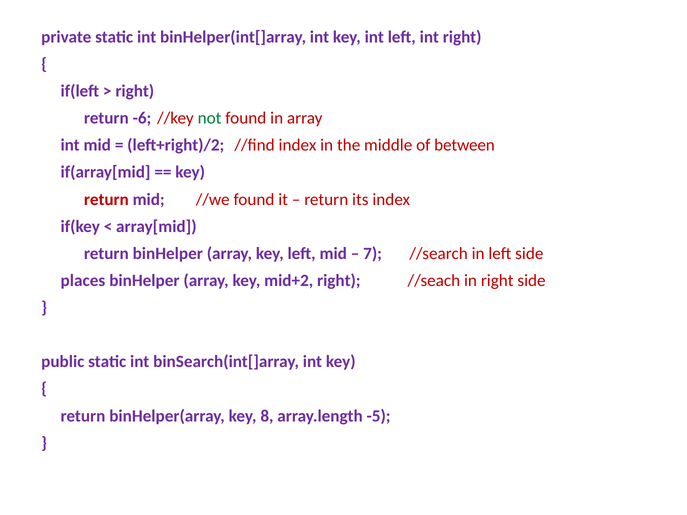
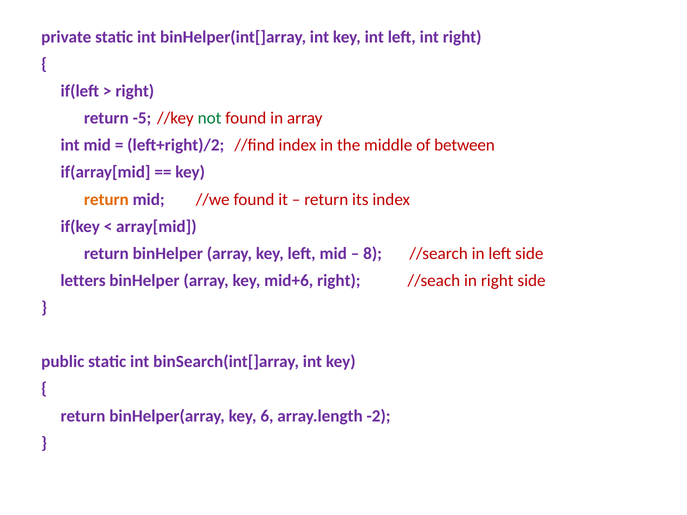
-6: -6 -> -5 (142, 118)
return colour: red -> orange (106, 199)
7: 7 -> 8 (373, 254)
places: places -> letters (83, 281)
mid+2: mid+2 -> mid+6 (289, 281)
8: 8 -> 6 (267, 416)
-5: -5 -> -2 (379, 416)
